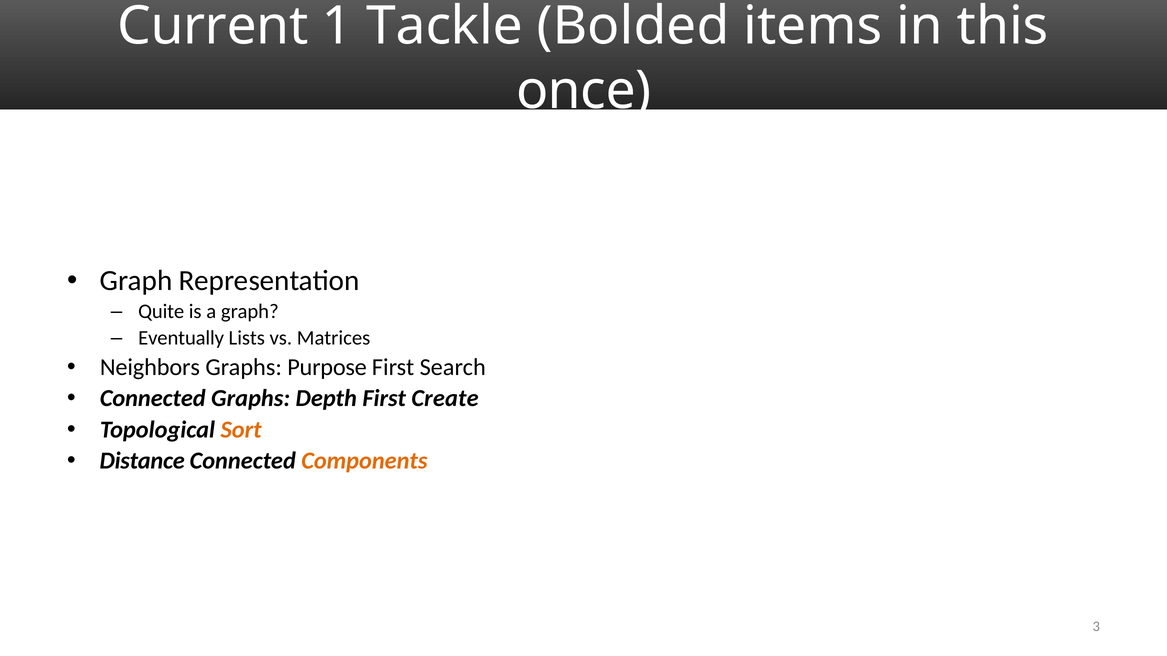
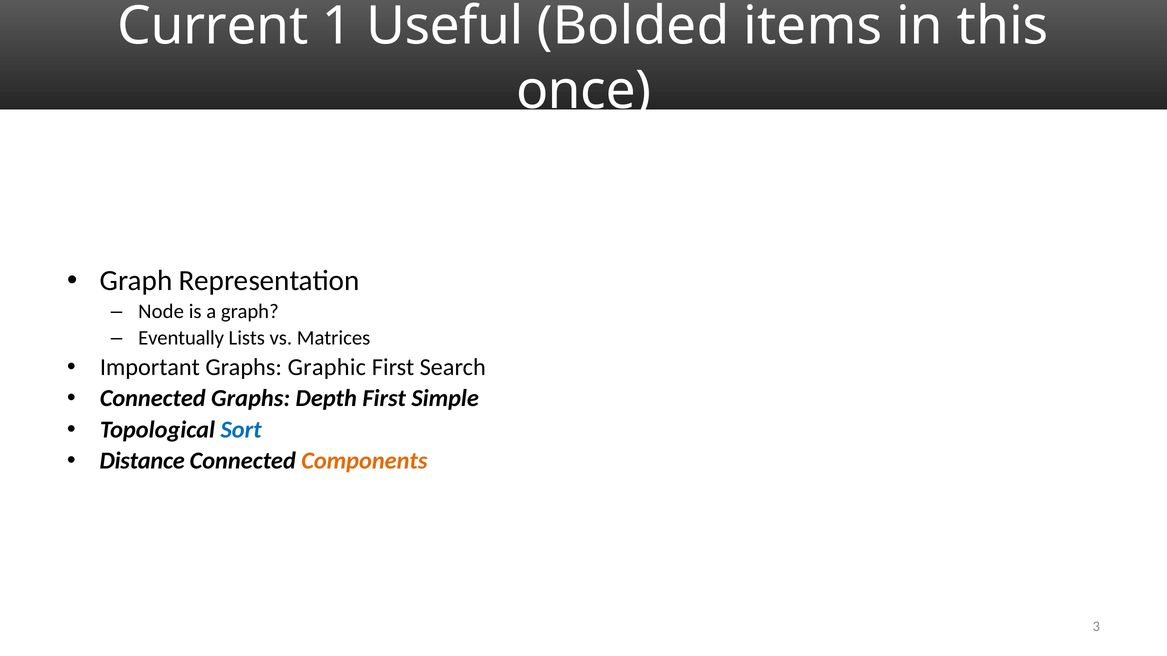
Tackle: Tackle -> Useful (445, 26)
Quite: Quite -> Node (161, 312)
Neighbors: Neighbors -> Important (150, 368)
Purpose: Purpose -> Graphic (327, 368)
Create: Create -> Simple (445, 399)
Sort colour: orange -> blue (241, 430)
